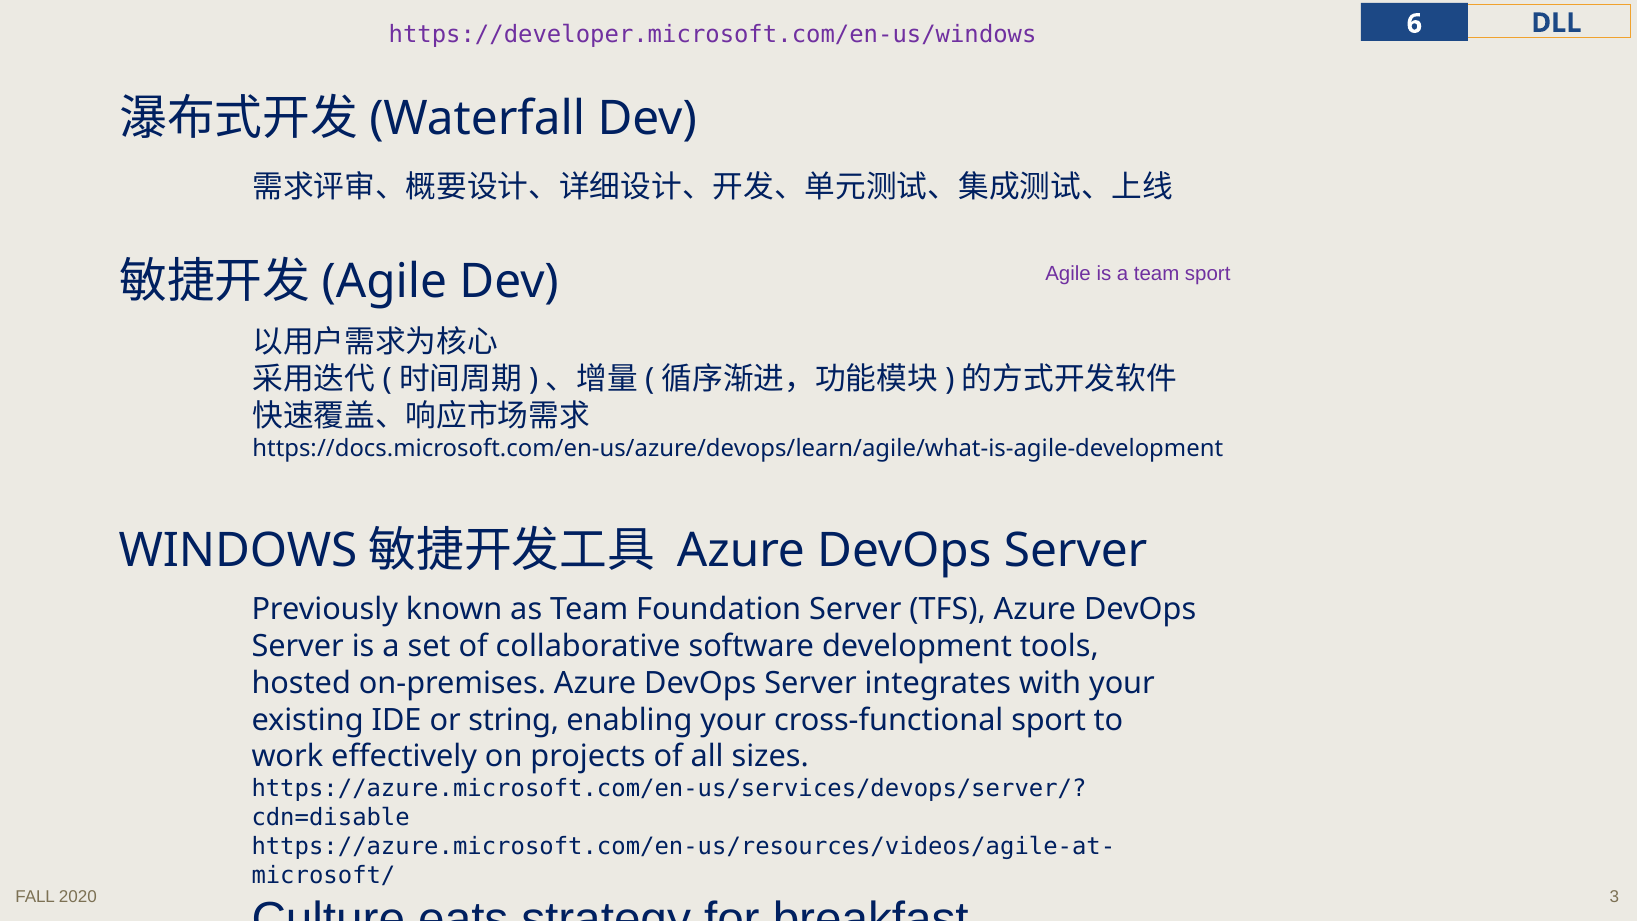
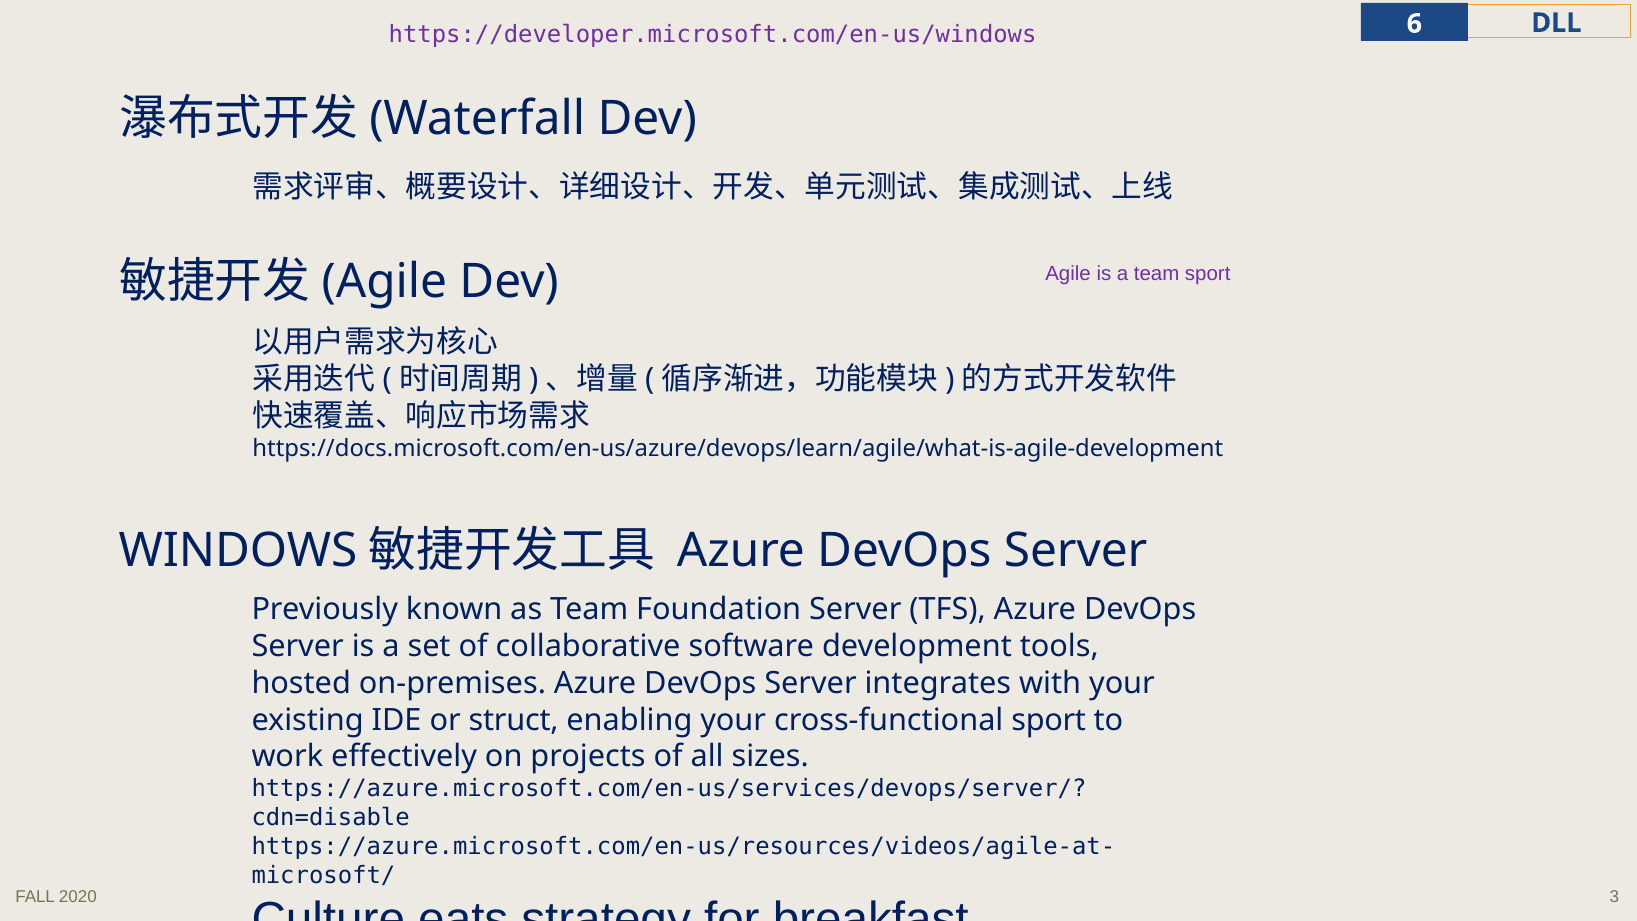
string: string -> struct (514, 720)
